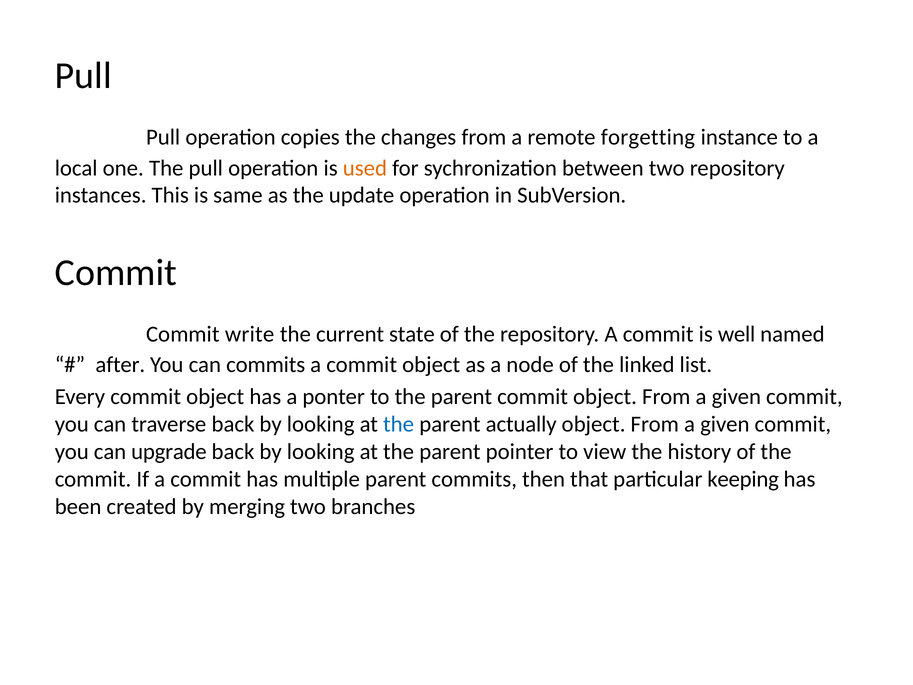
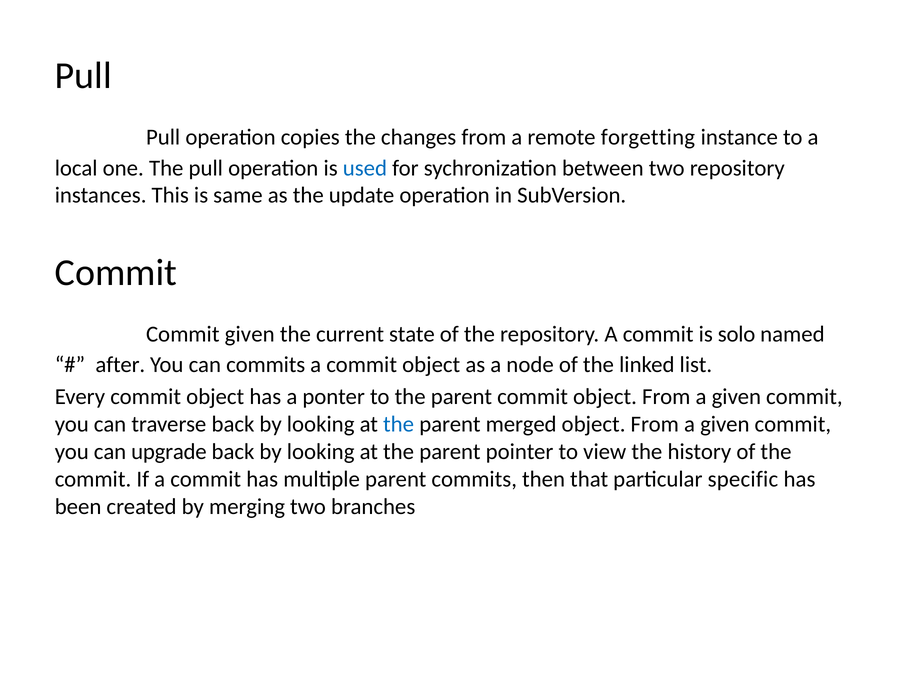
used colour: orange -> blue (365, 168)
Commit write: write -> given (250, 334)
well: well -> solo (737, 334)
actually: actually -> merged (521, 424)
keeping: keeping -> specific (743, 479)
